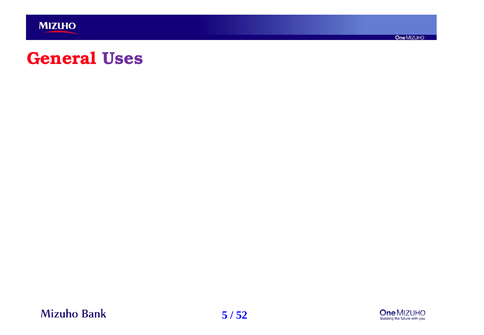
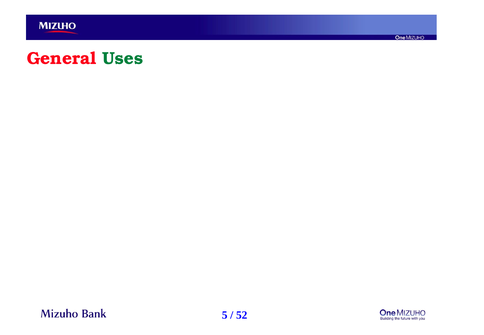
Uses colour: purple -> green (123, 59)
